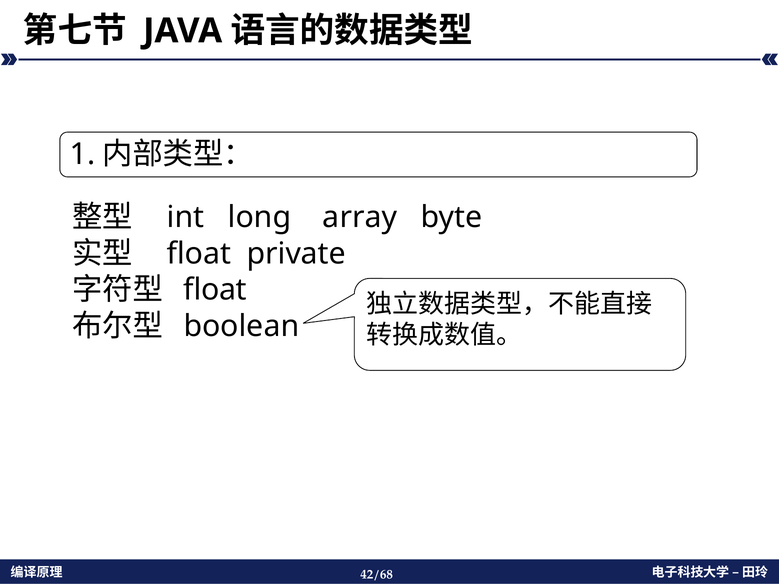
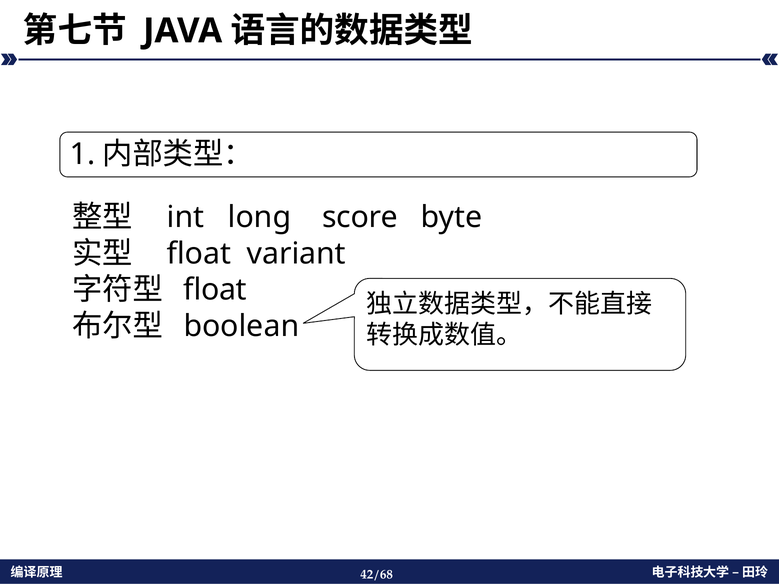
array: array -> score (360, 217)
private: private -> variant (296, 254)
